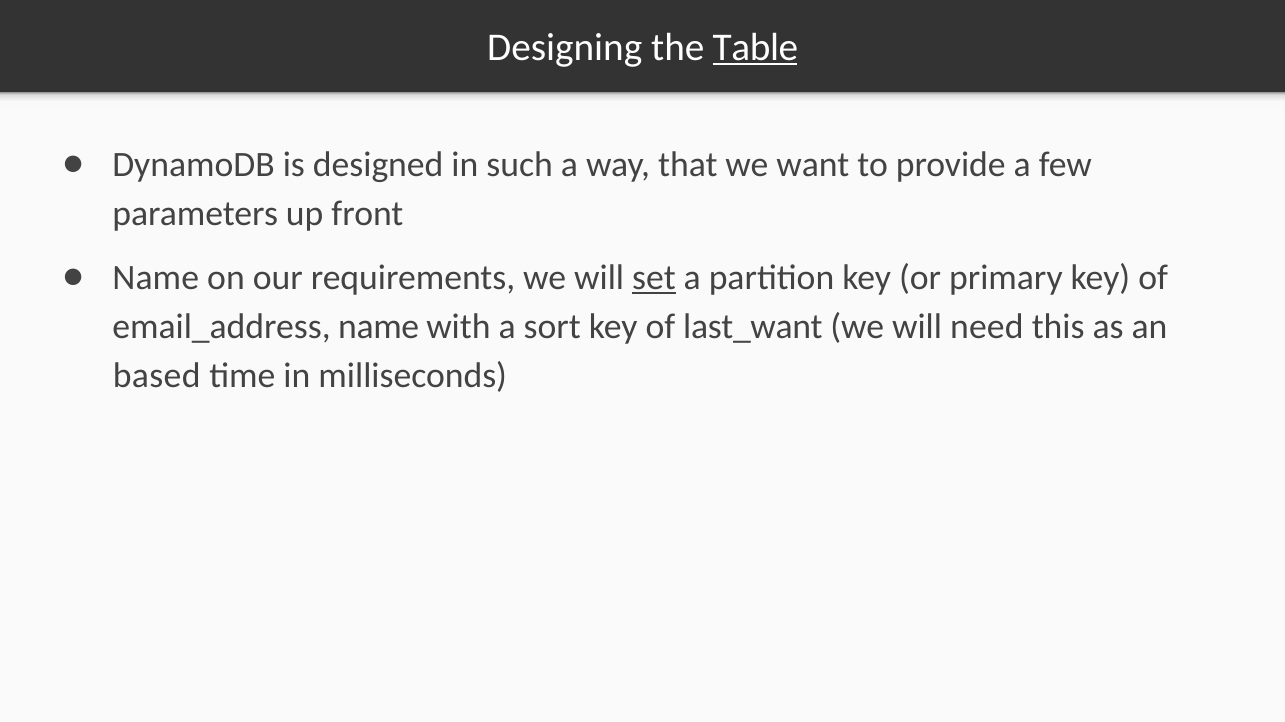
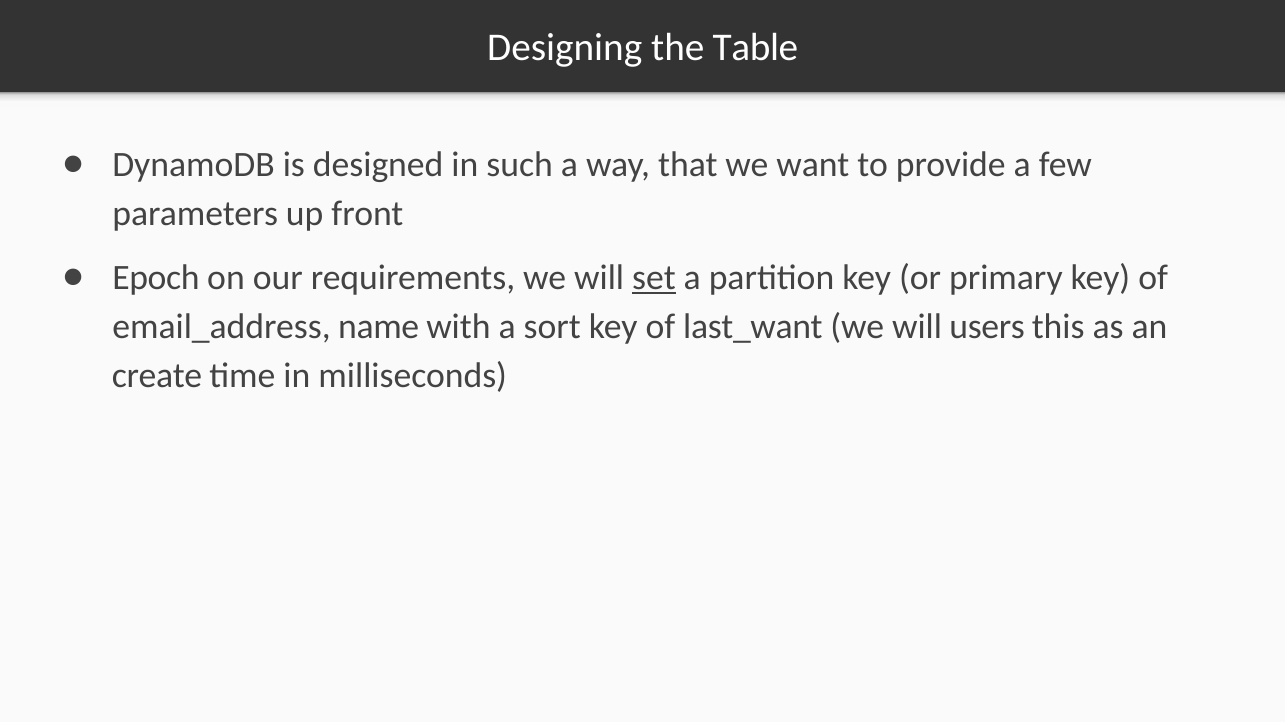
Table underline: present -> none (755, 47)
Name: Name -> Epoch (156, 278)
need: need -> users (987, 327)
based: based -> create (157, 376)
